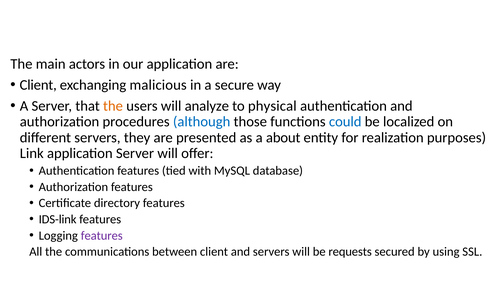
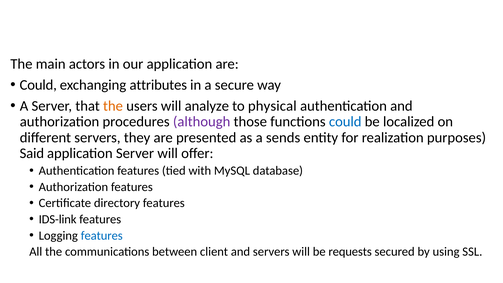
Client: Client -> Could (38, 85)
malicious: malicious -> attributes (158, 85)
although colour: blue -> purple (202, 122)
about: about -> sends (283, 138)
Link: Link -> Said (32, 153)
features colour: purple -> blue (102, 235)
